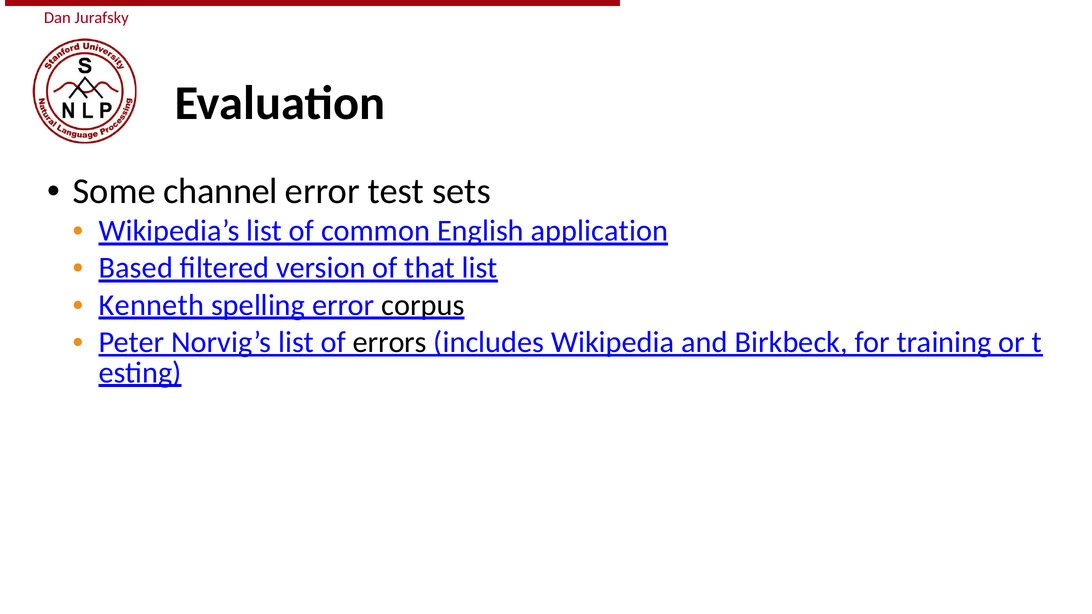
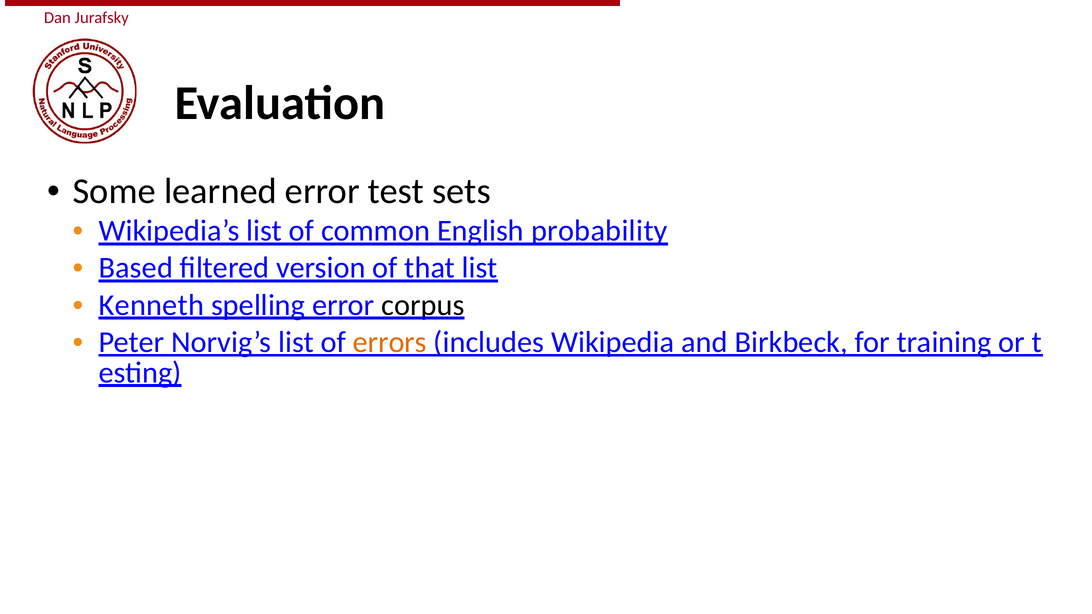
channel: channel -> learned (220, 191)
application: application -> probability (599, 231)
errors colour: black -> orange (390, 342)
